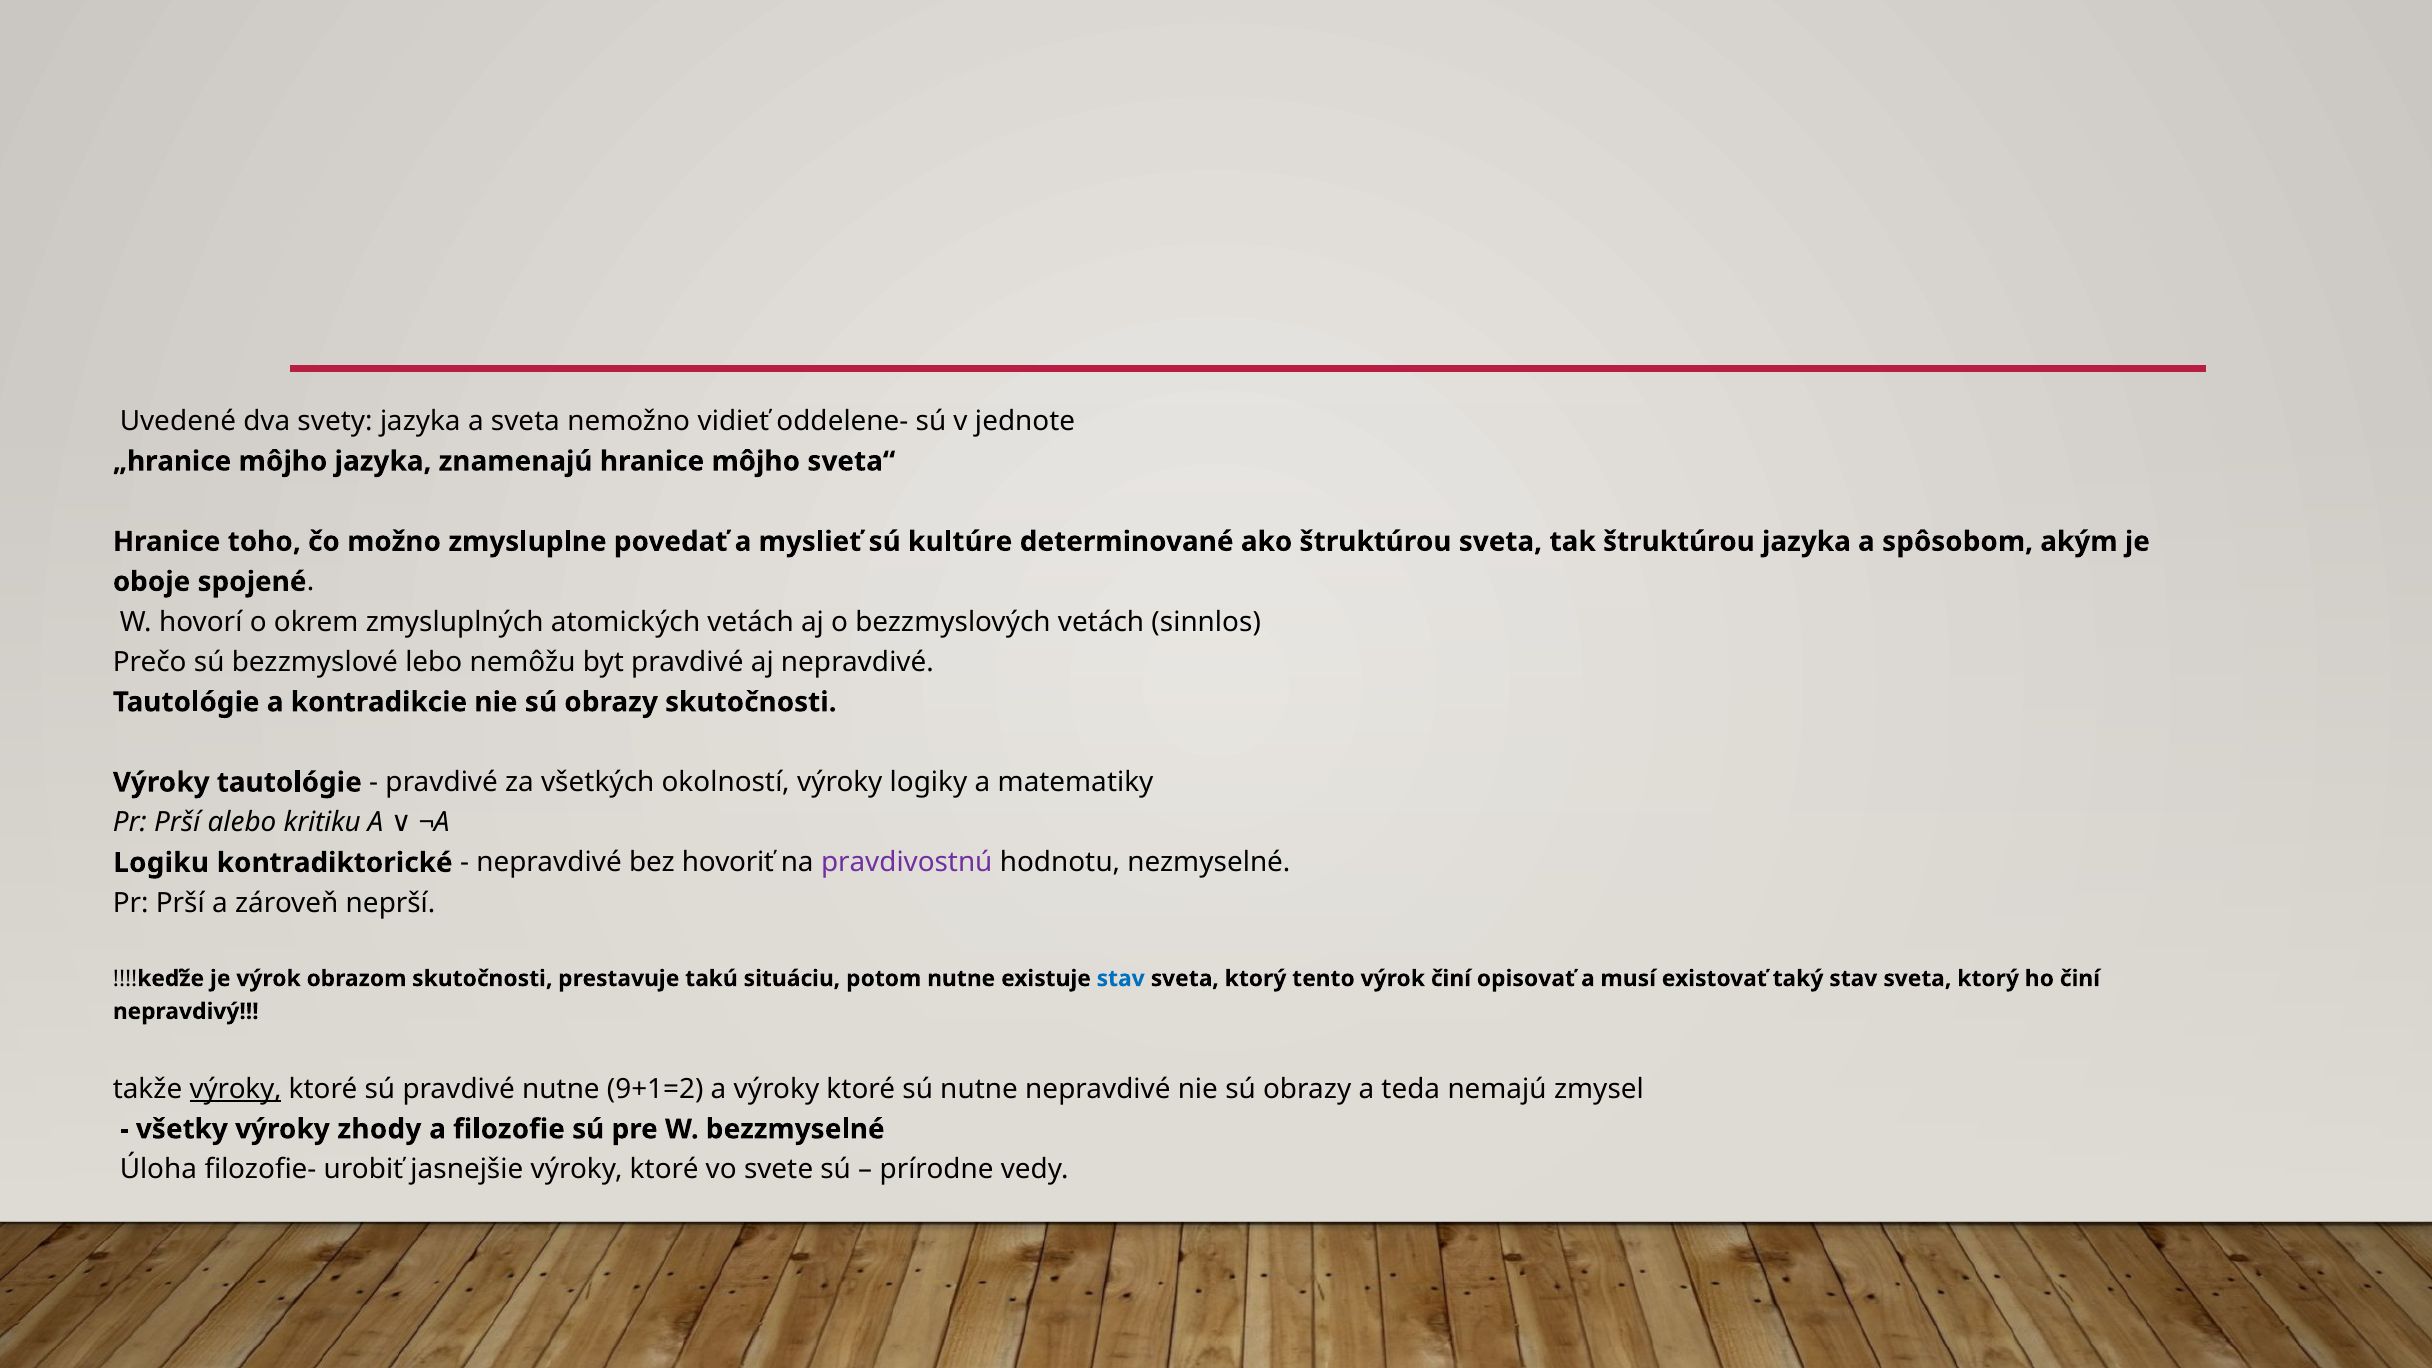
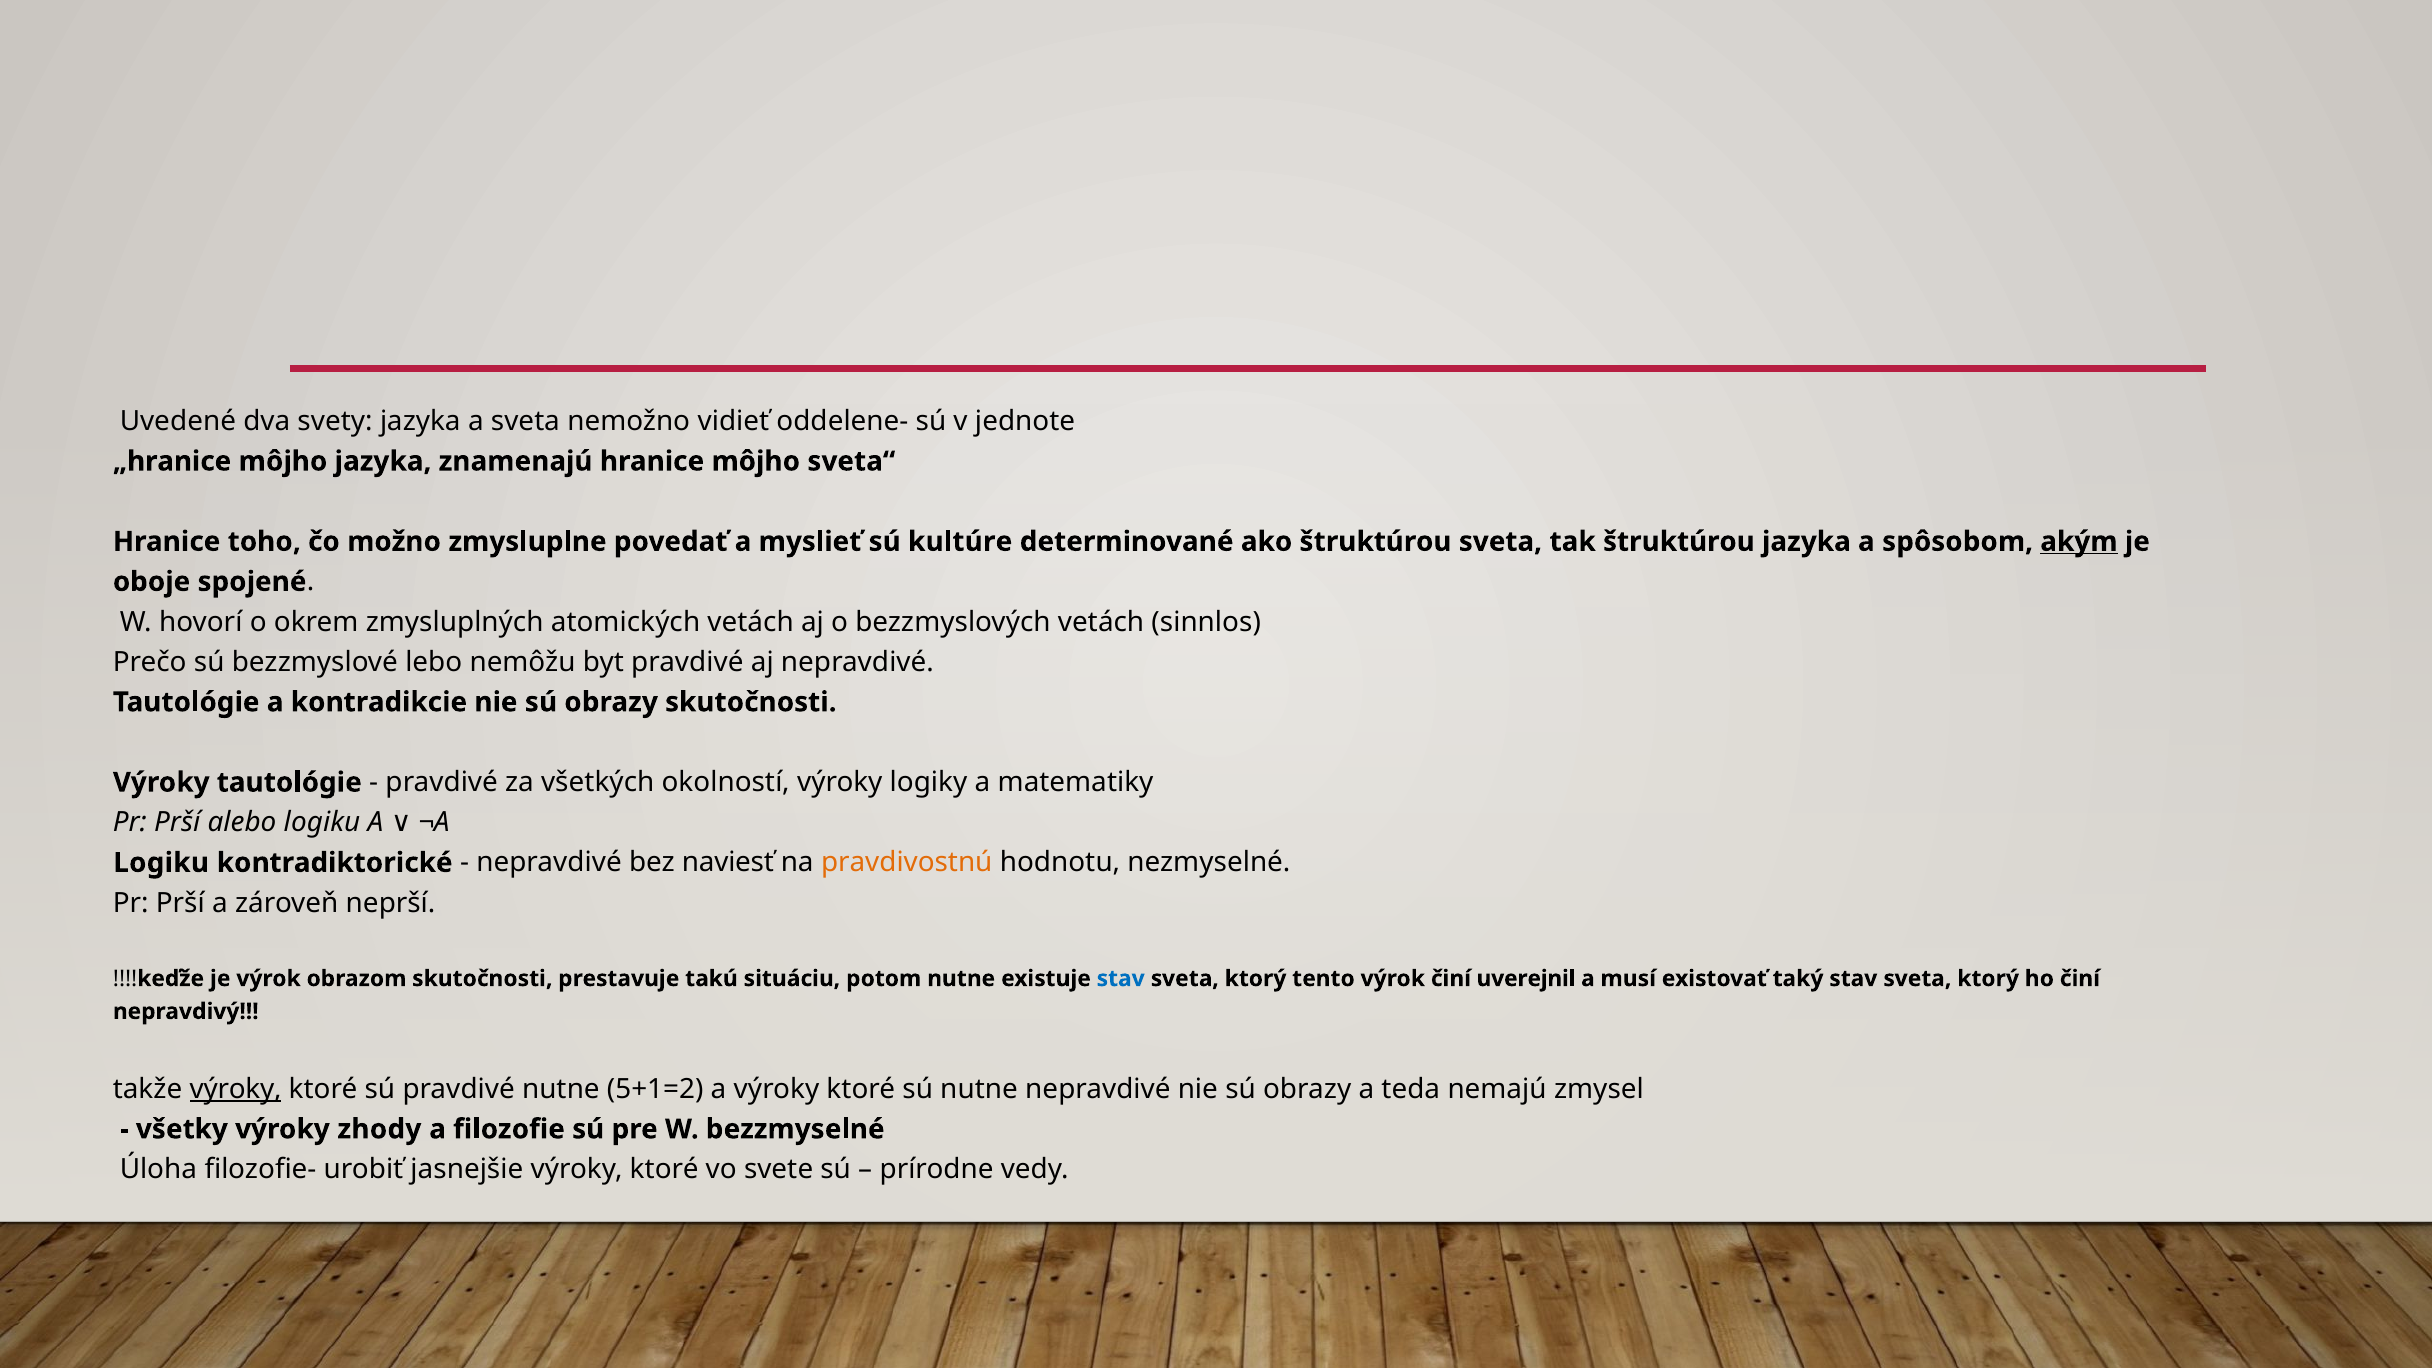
akým underline: none -> present (2079, 542)
alebo kritiku: kritiku -> logiku (322, 823)
hovoriť: hovoriť -> naviesť (728, 863)
pravdivostnú colour: purple -> orange (907, 863)
opisovať: opisovať -> uverejnil (1526, 979)
9+1=2: 9+1=2 -> 5+1=2 (655, 1089)
